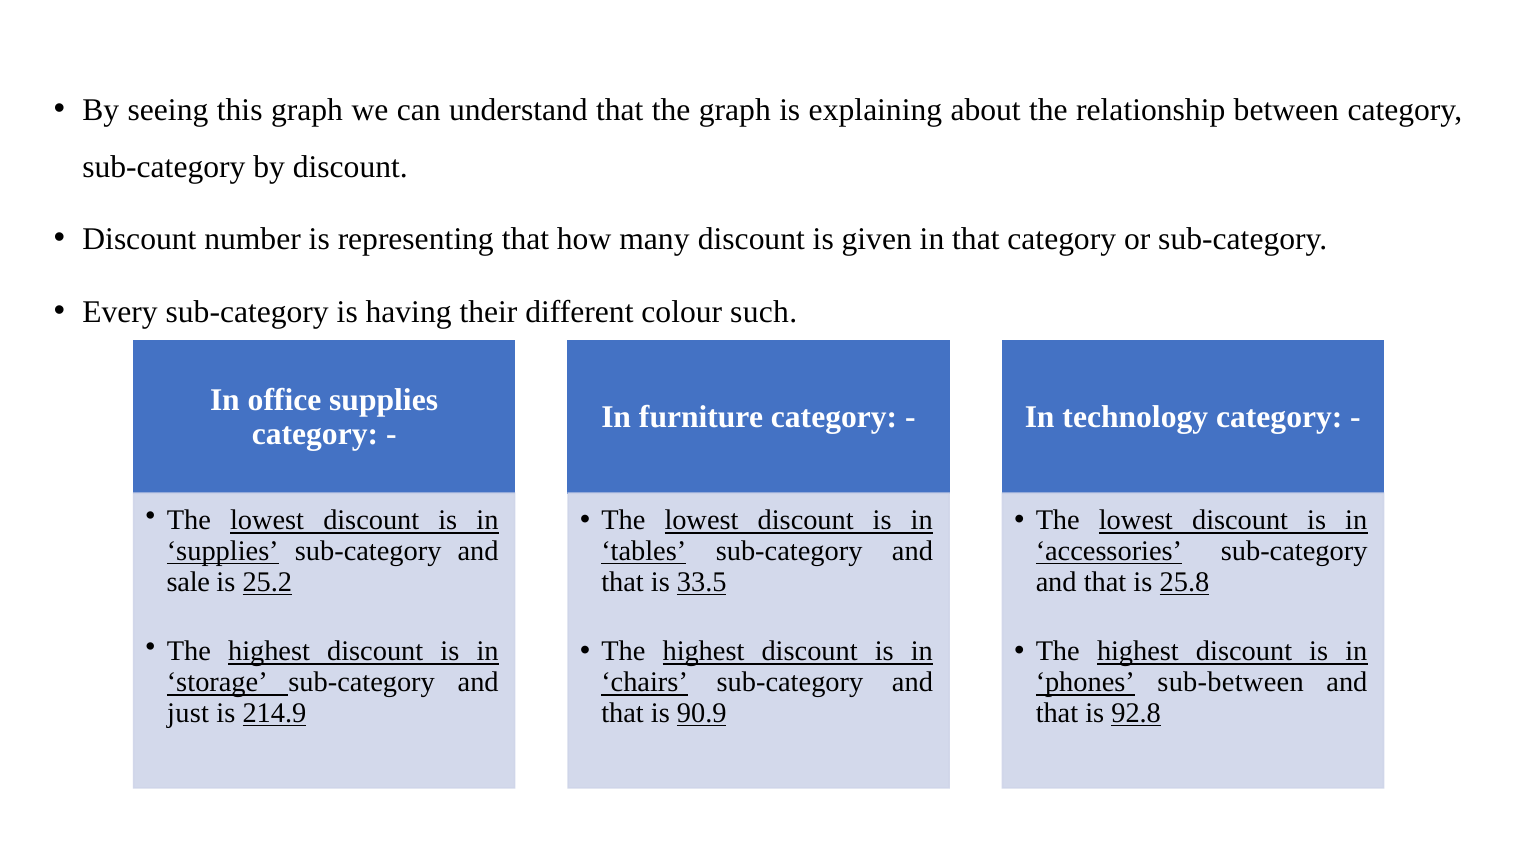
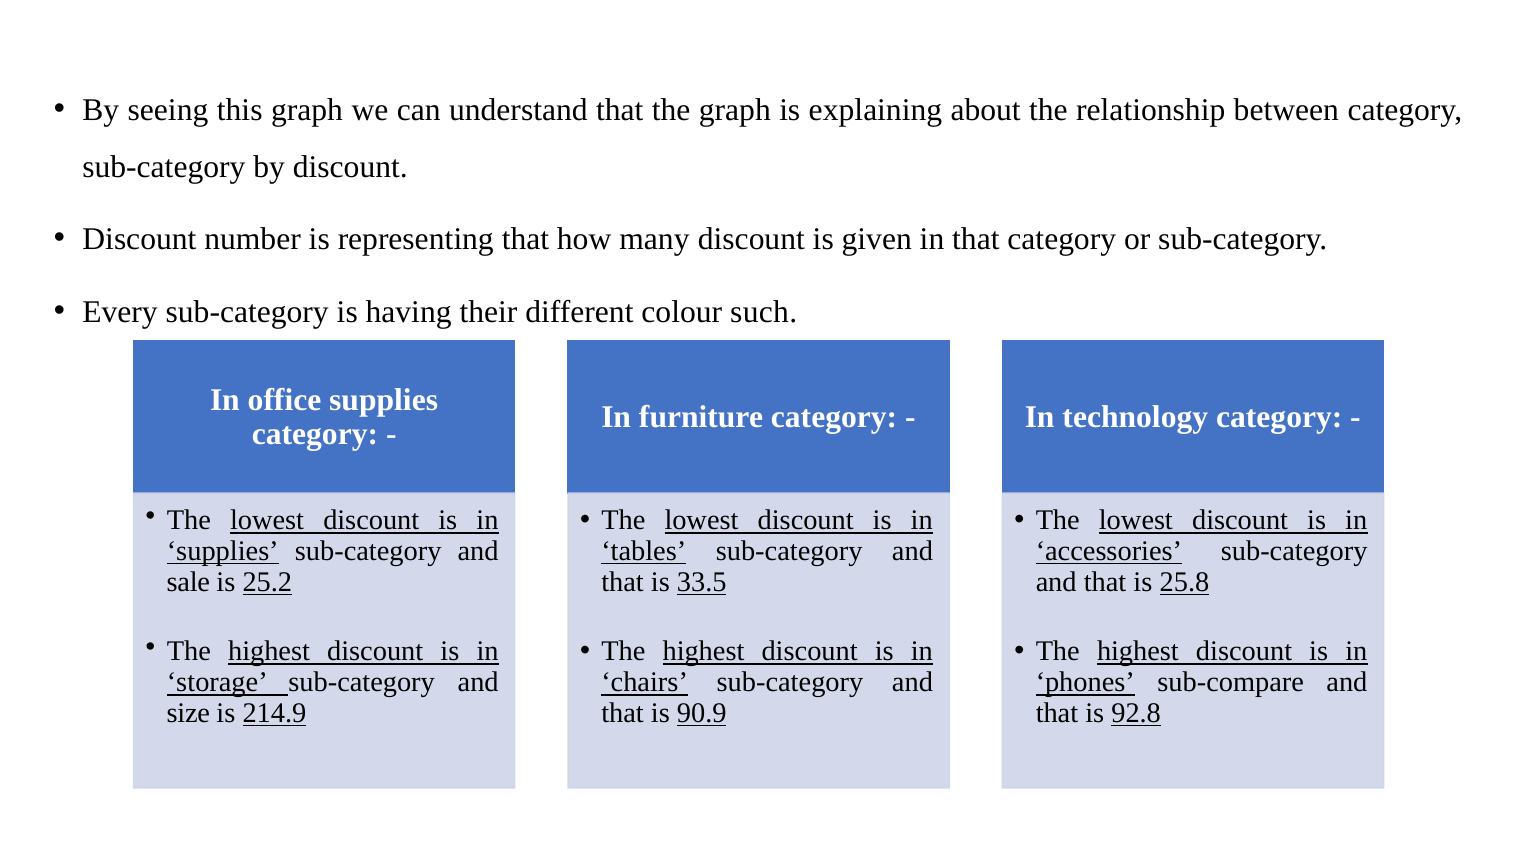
sub-between: sub-between -> sub-compare (1231, 682)
just: just -> size (188, 713)
